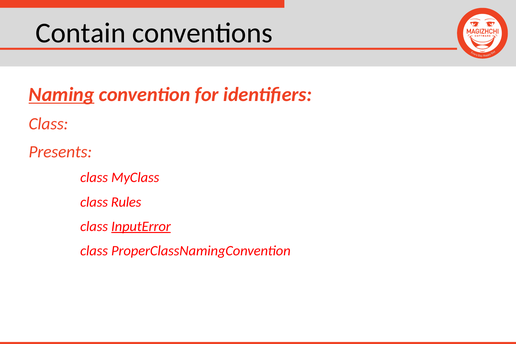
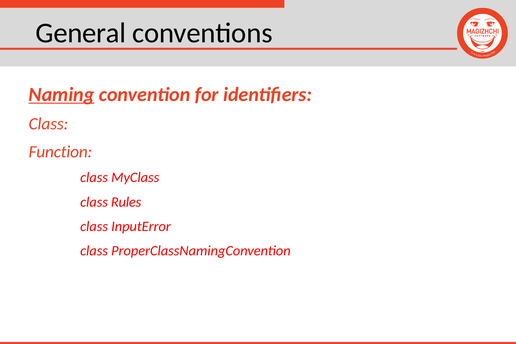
Contain: Contain -> General (81, 33)
Presents: Presents -> Function (60, 152)
InputError underline: present -> none (141, 226)
